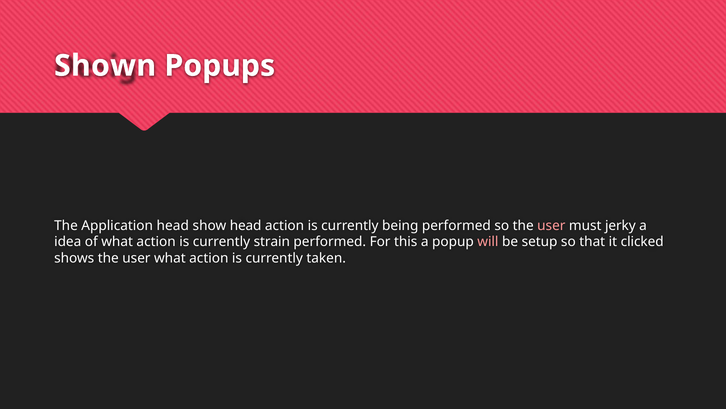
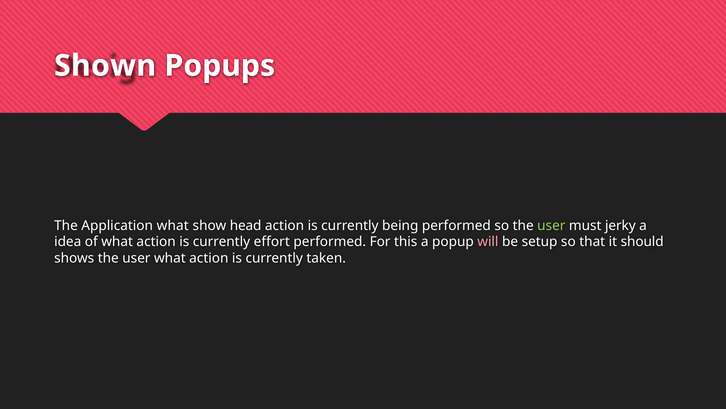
Application head: head -> what (173, 225)
user colour: pink -> light green (551, 225)
strain: strain -> effort (272, 242)
clicked: clicked -> should (642, 242)
